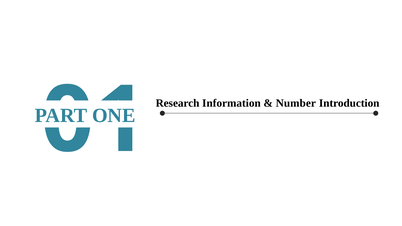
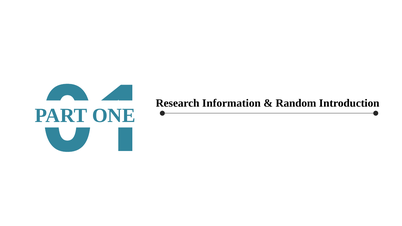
Number: Number -> Random (296, 103)
